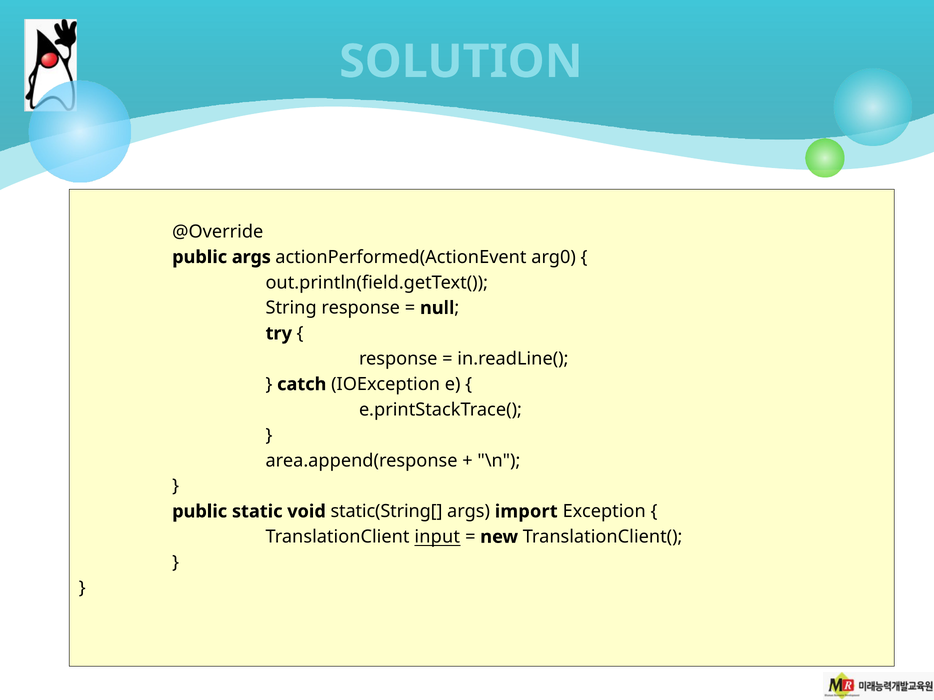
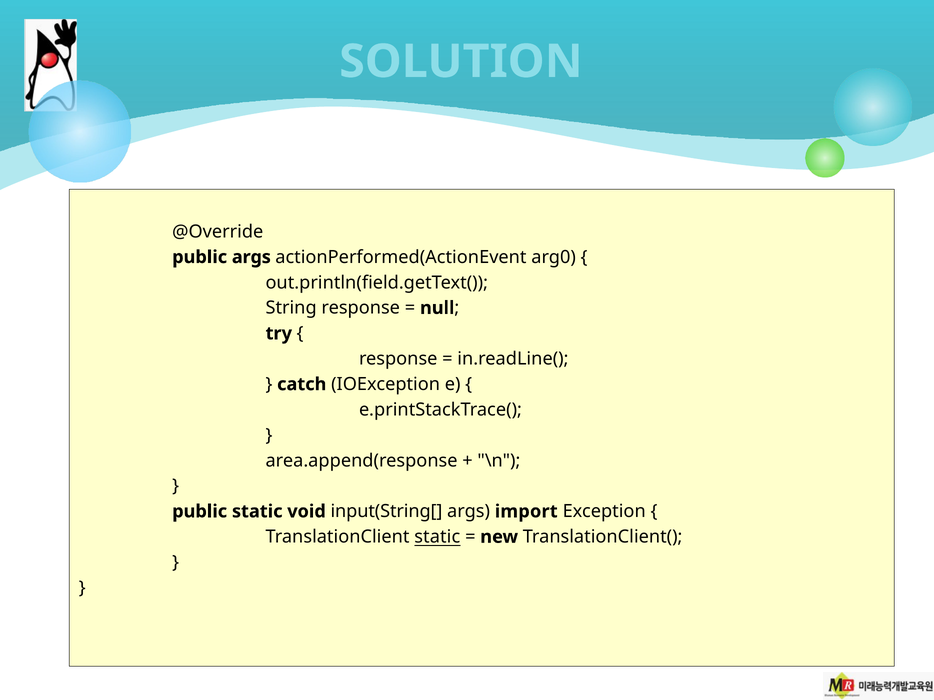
static(String[: static(String[ -> input(String[ (386, 512)
TranslationClient input: input -> static (437, 537)
